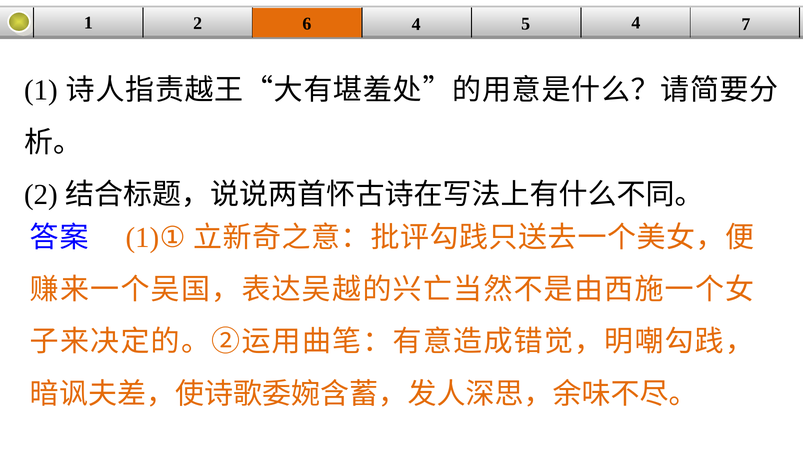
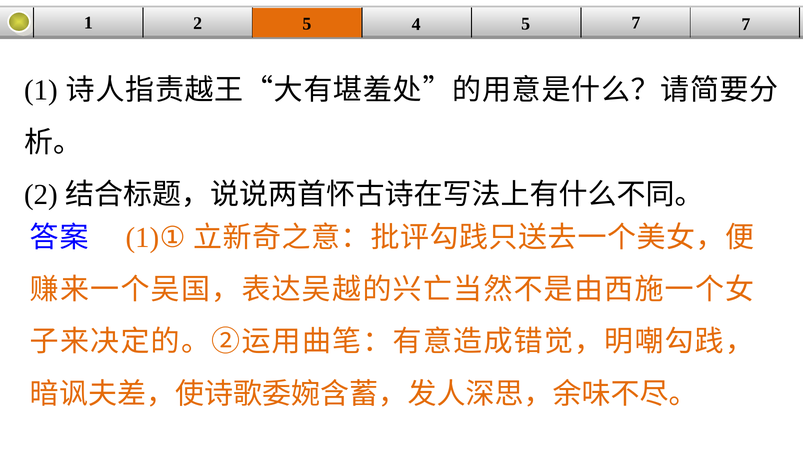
2 6: 6 -> 5 (307, 24)
5 4: 4 -> 7 (636, 23)
